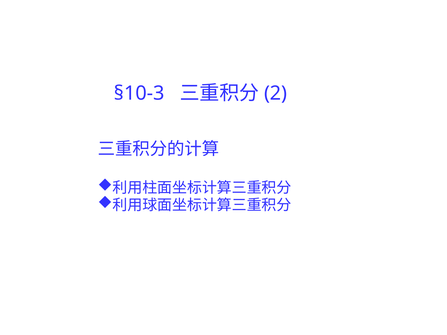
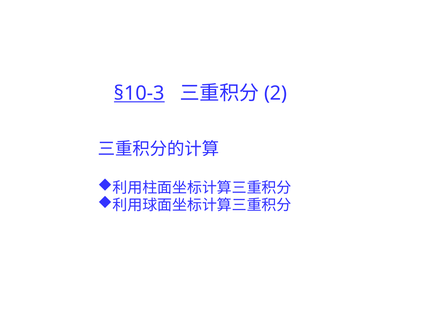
§10-3 underline: none -> present (139, 93)
